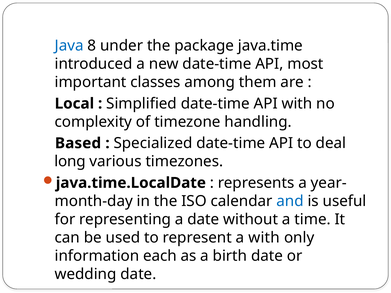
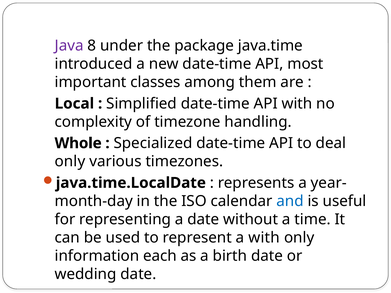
Java colour: blue -> purple (69, 46)
Based: Based -> Whole (78, 143)
long: long -> only (70, 162)
